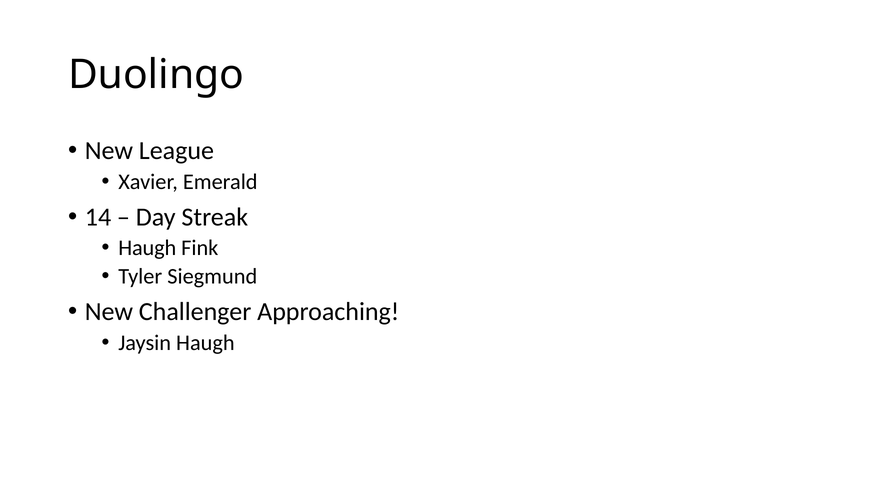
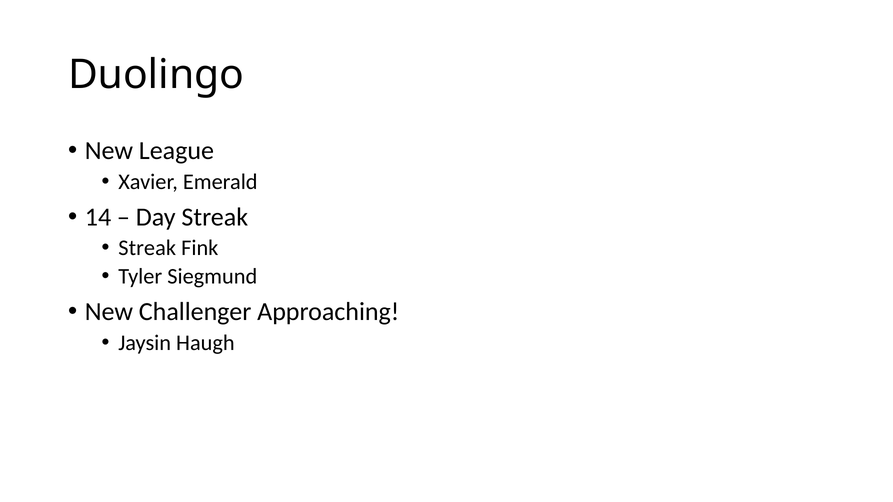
Haugh: Haugh -> Streak (147, 248)
